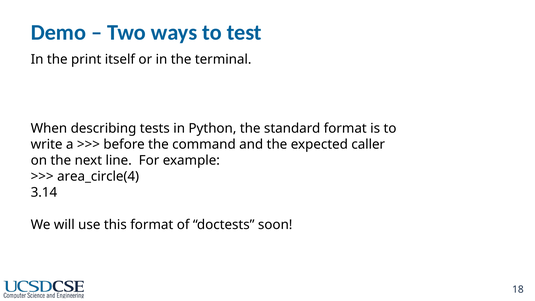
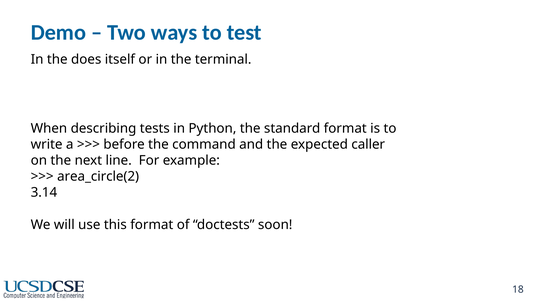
print: print -> does (86, 59)
area_circle(4: area_circle(4 -> area_circle(2 (98, 176)
